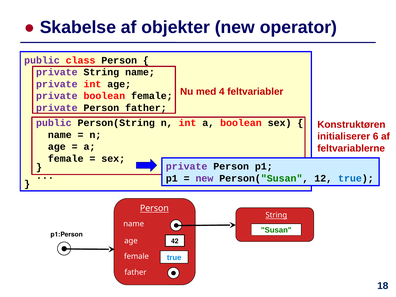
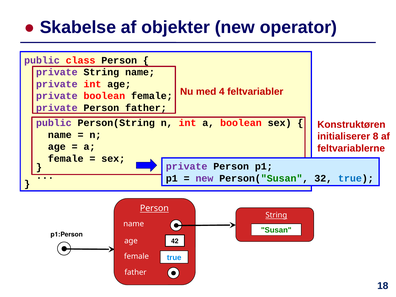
6: 6 -> 8 (376, 136)
12: 12 -> 32 (323, 178)
